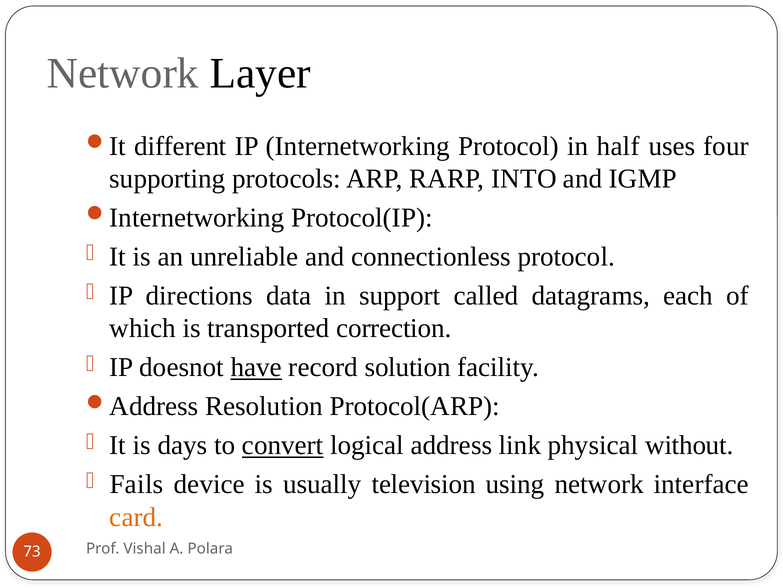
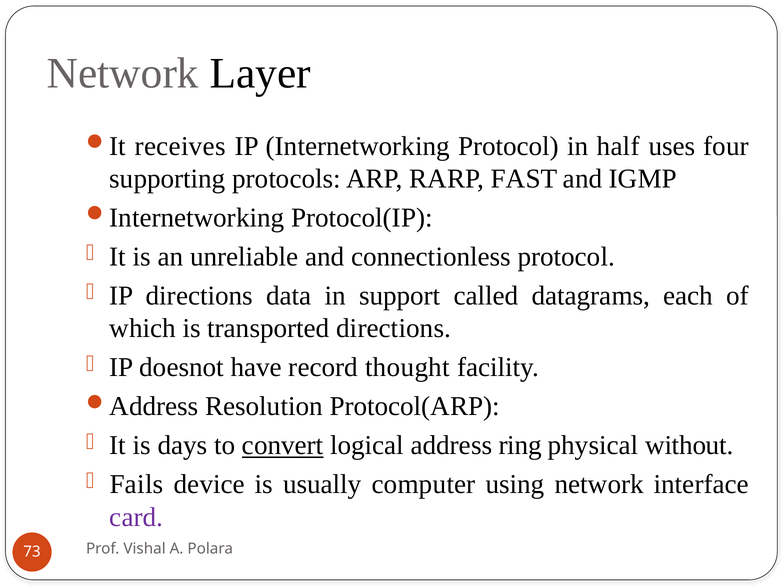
different: different -> receives (180, 146)
INTO: INTO -> FAST (524, 179)
transported correction: correction -> directions (394, 328)
have underline: present -> none (256, 367)
solution: solution -> thought (407, 367)
link: link -> ring (520, 445)
television: television -> computer (424, 484)
card colour: orange -> purple (136, 516)
